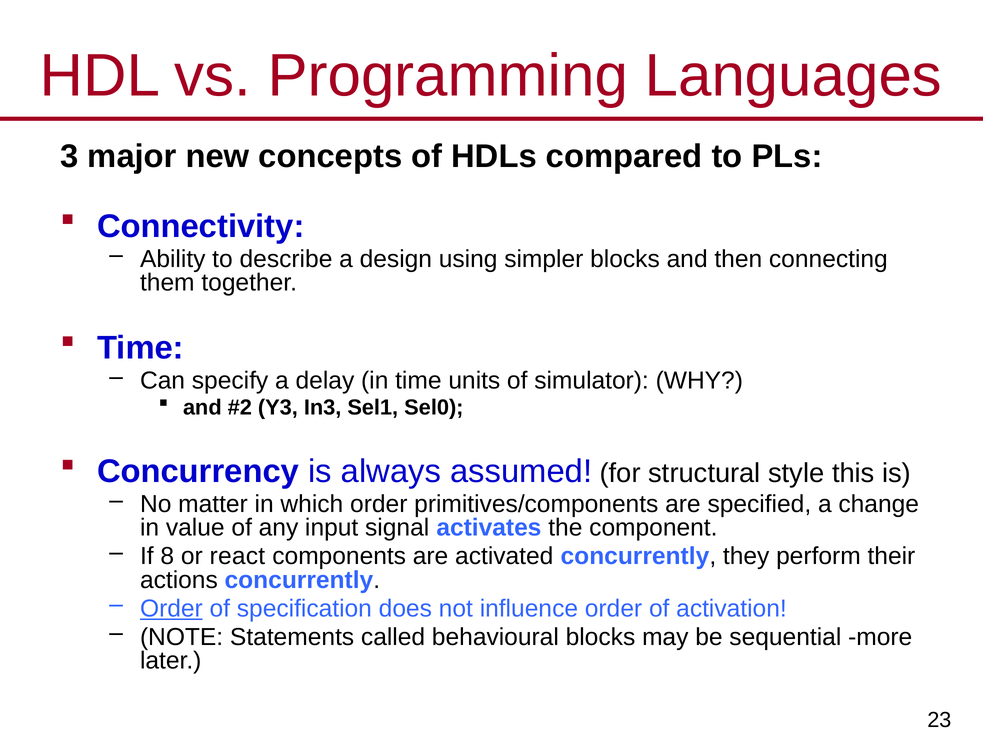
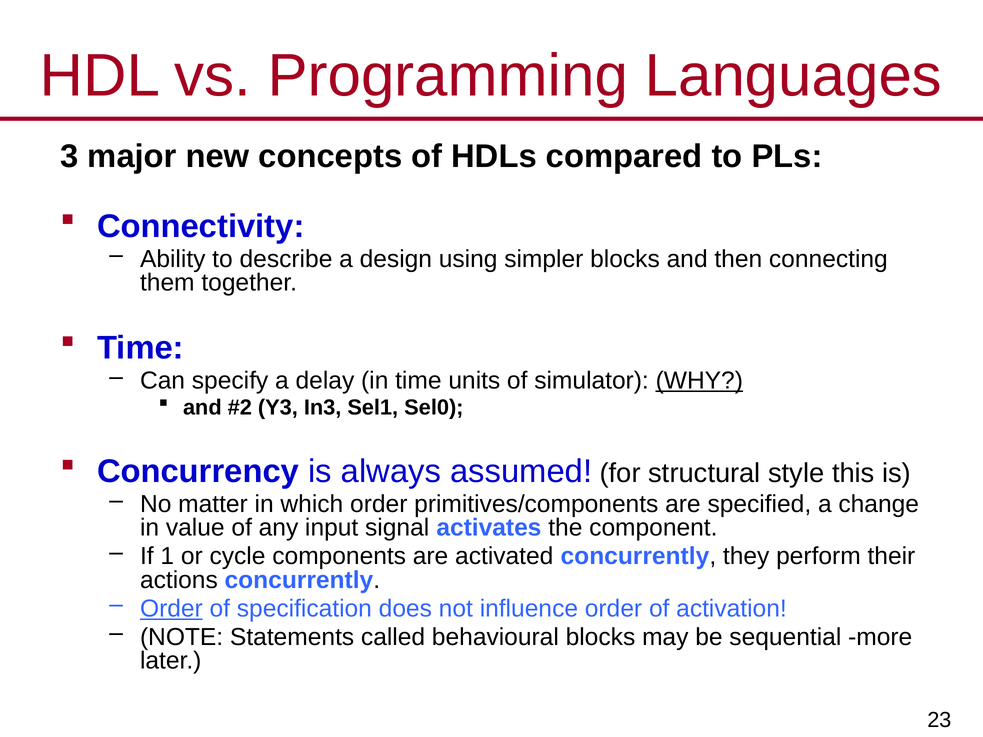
WHY underline: none -> present (699, 381)
8: 8 -> 1 (167, 557)
react: react -> cycle (238, 557)
